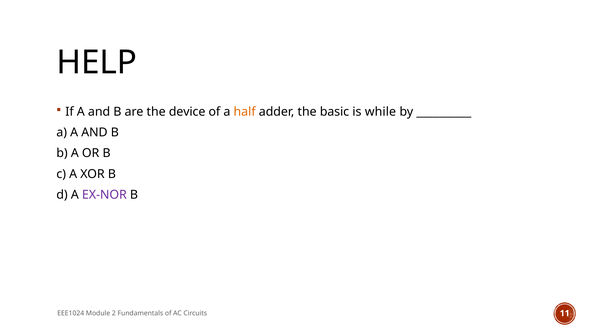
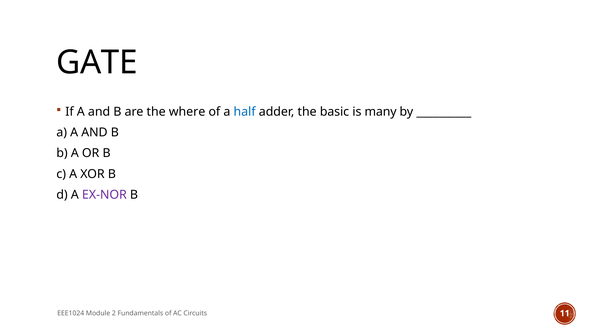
HELP: HELP -> GATE (97, 62)
device: device -> where (187, 112)
half colour: orange -> blue (245, 112)
while: while -> many (381, 112)
